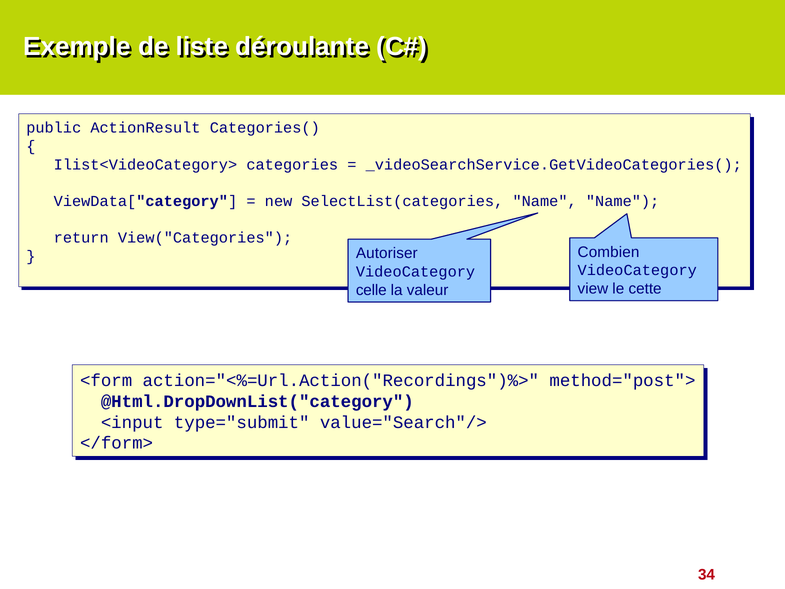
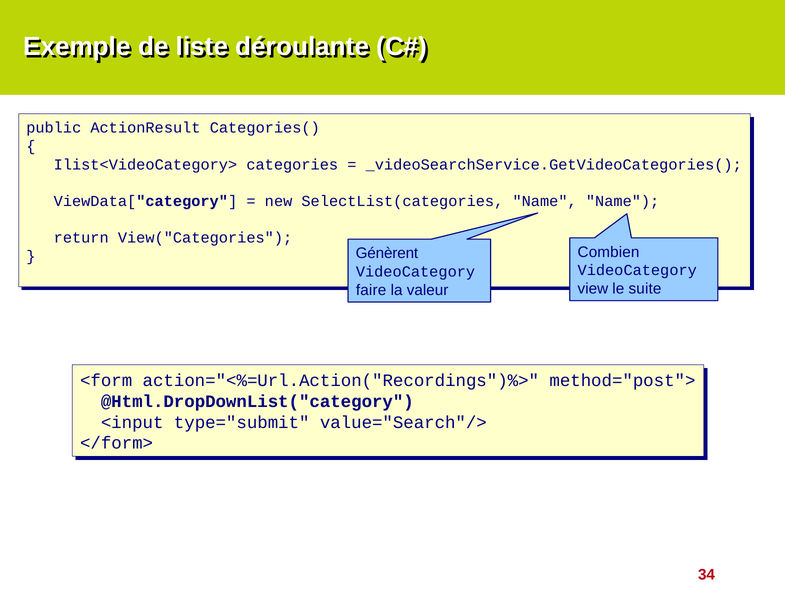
Autoriser: Autoriser -> Génèrent (387, 253)
cette: cette -> suite (645, 289)
celle: celle -> faire (371, 290)
